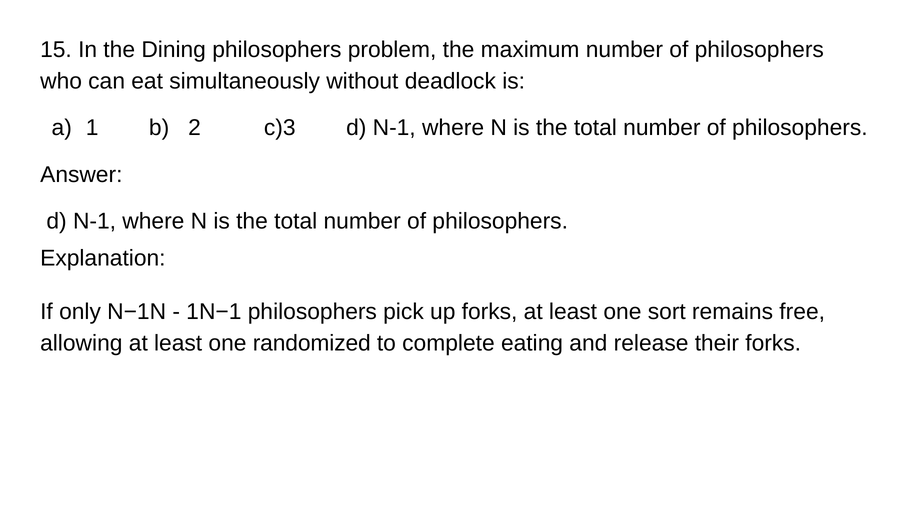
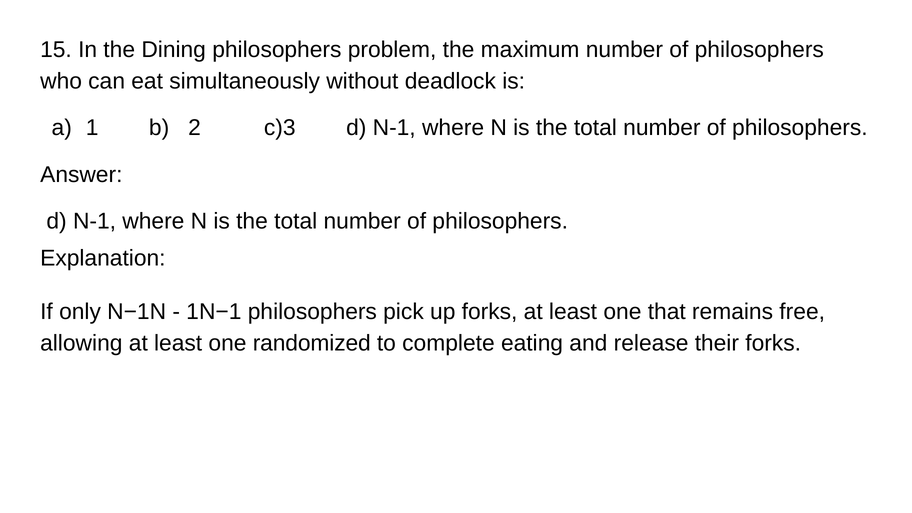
sort: sort -> that (667, 312)
